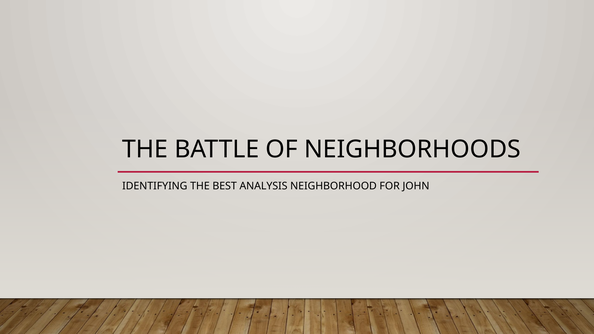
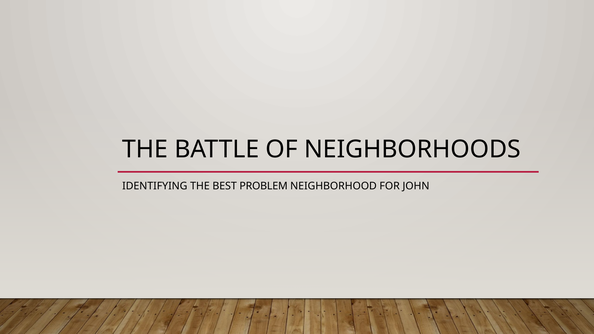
ANALYSIS: ANALYSIS -> PROBLEM (264, 186)
